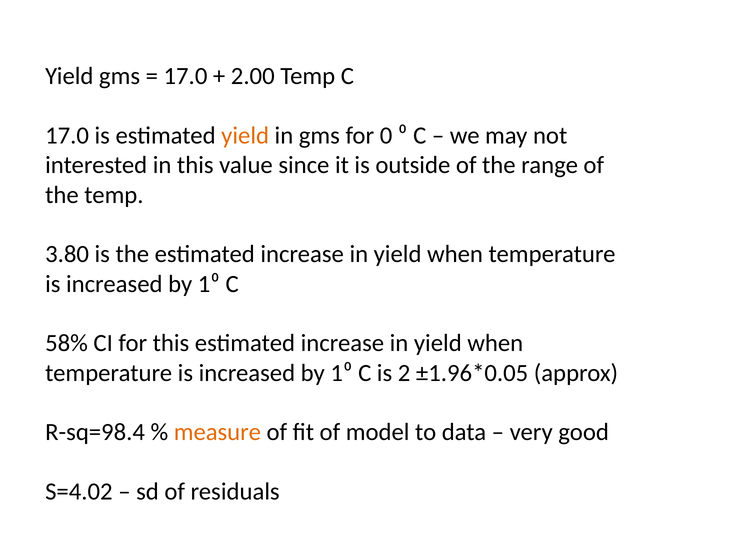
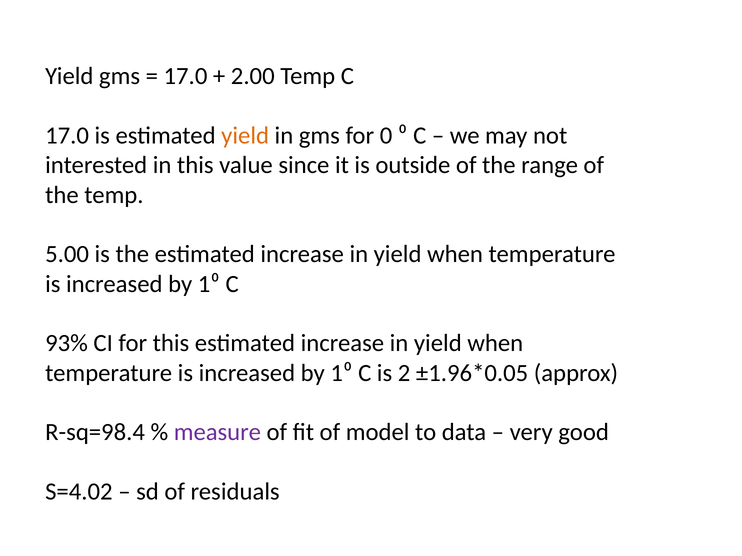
3.80: 3.80 -> 5.00 (67, 254)
58%: 58% -> 93% (67, 344)
measure colour: orange -> purple (217, 433)
